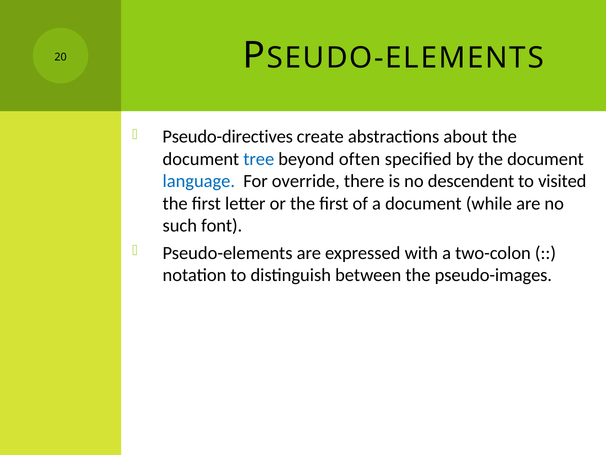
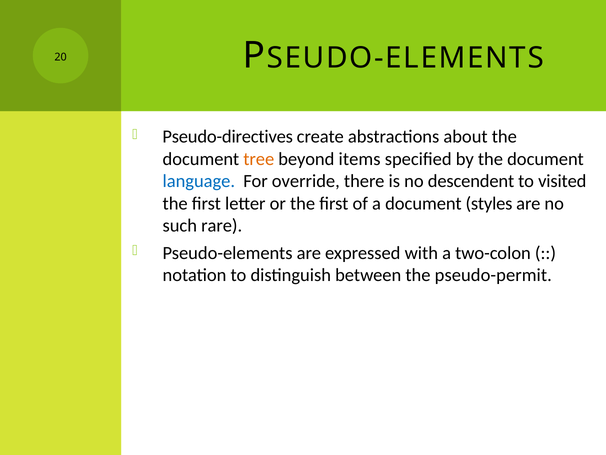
tree colour: blue -> orange (259, 159)
often: often -> items (360, 159)
while: while -> styles (489, 203)
font: font -> rare (222, 225)
pseudo-images: pseudo-images -> pseudo-permit (493, 275)
